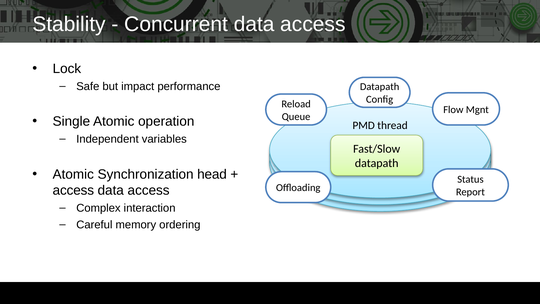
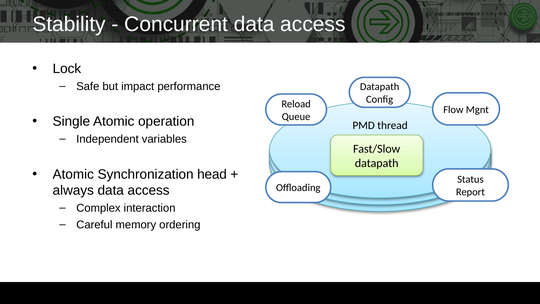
access: access -> always (73, 190)
